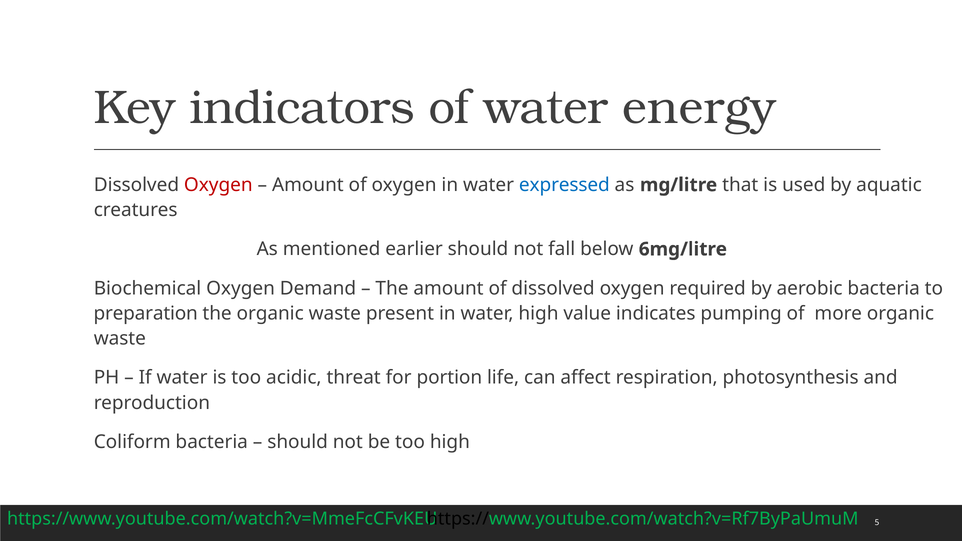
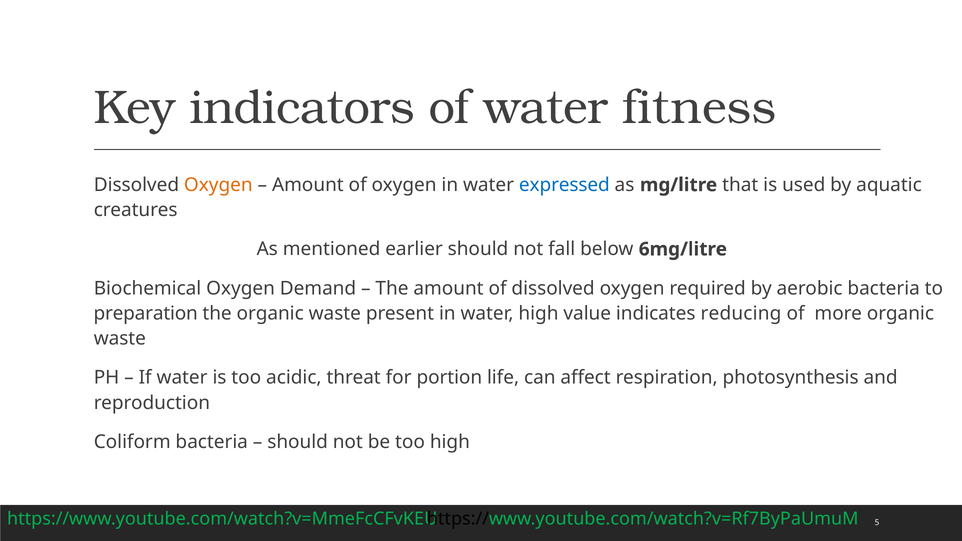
energy: energy -> fitness (699, 108)
Oxygen colour: red -> orange (218, 185)
pumping: pumping -> reducing (741, 313)
